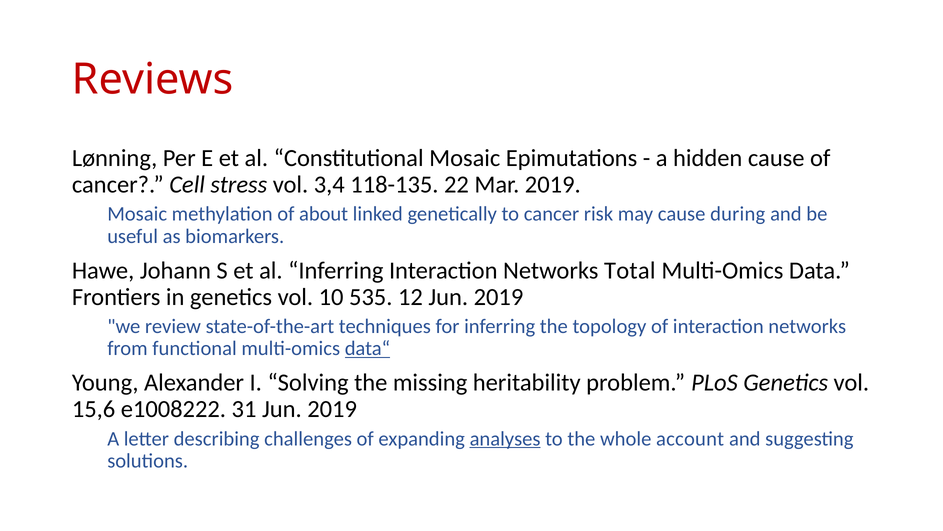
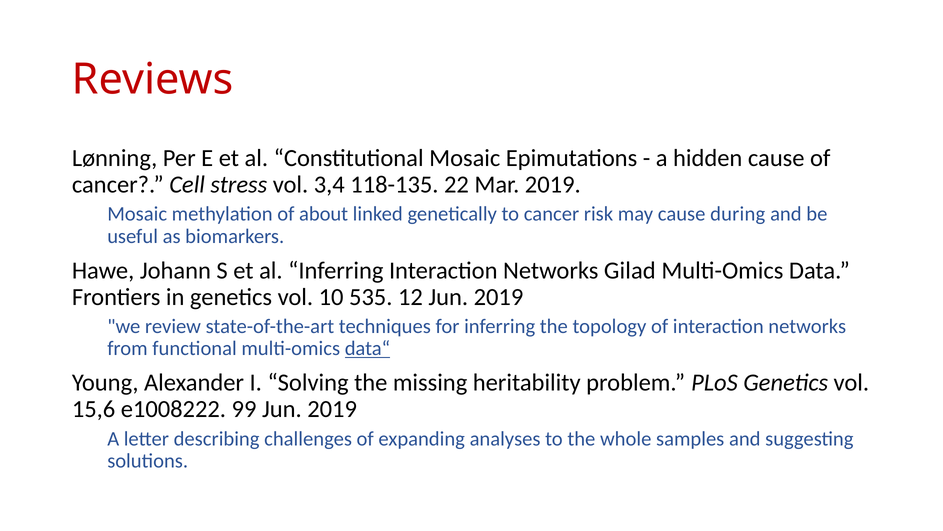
Total: Total -> Gilad (630, 270)
31: 31 -> 99 (244, 409)
analyses underline: present -> none (505, 438)
account: account -> samples (690, 438)
